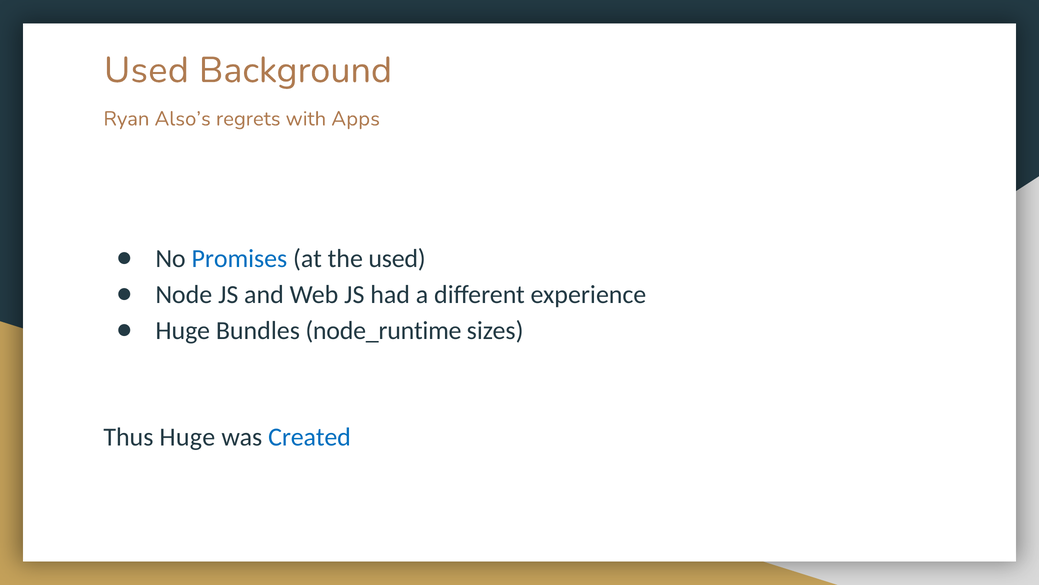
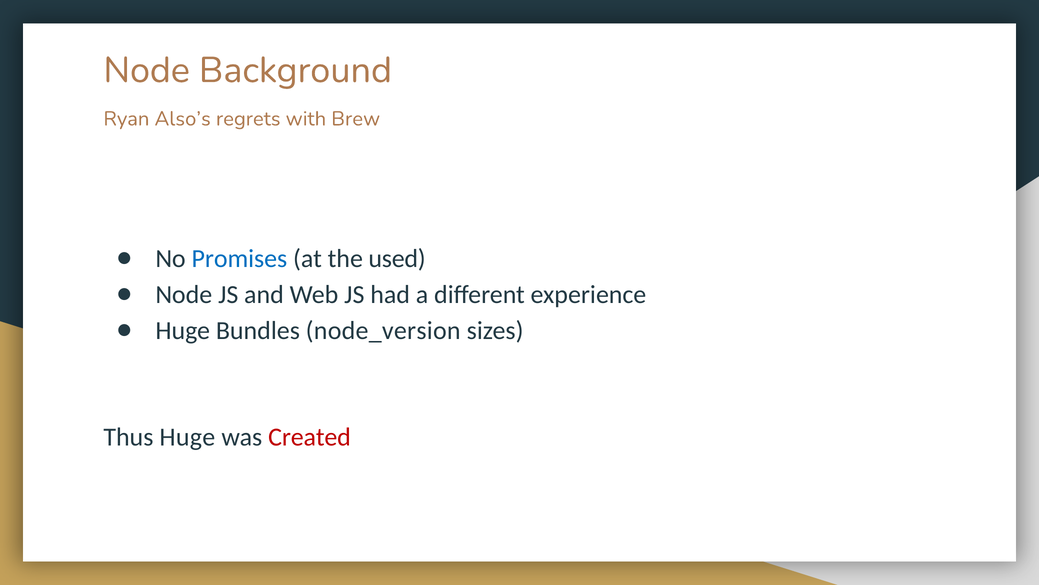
Used: Used -> Node (147, 70)
Apps: Apps -> Brew (356, 119)
node_runtime: node_runtime -> node_version (383, 330)
Created colour: blue -> red (310, 437)
